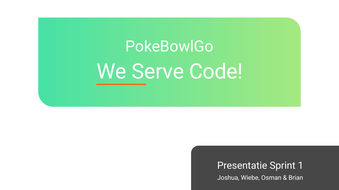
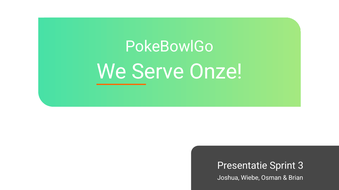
Code: Code -> Onze (216, 72)
1: 1 -> 3 (301, 166)
